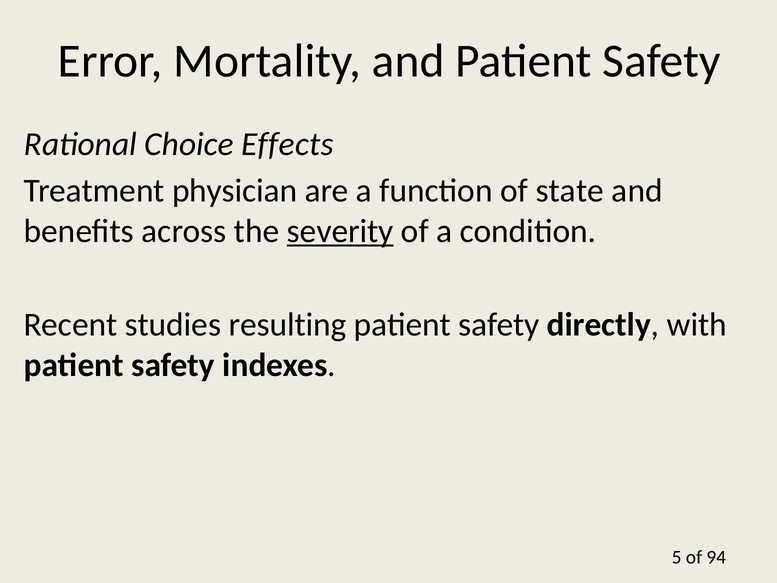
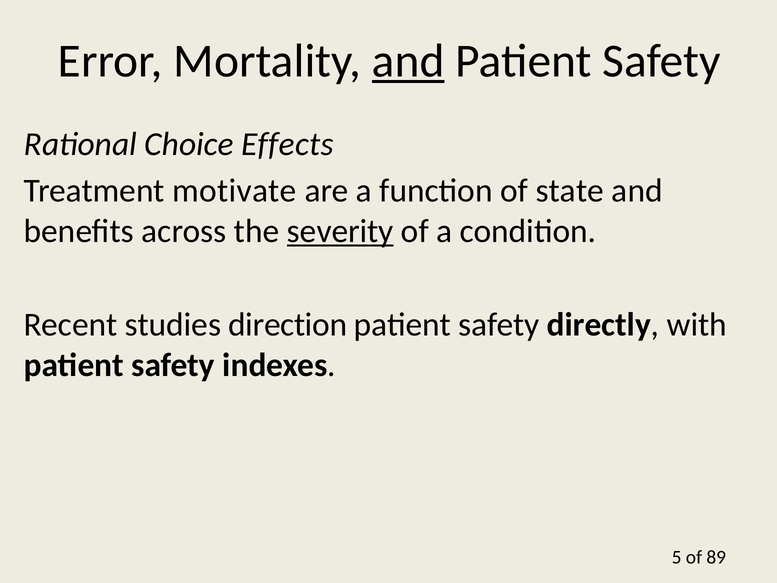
and underline: none -> present (408, 61)
physician: physician -> motivate (234, 191)
resulting: resulting -> direction (288, 325)
94: 94 -> 89 (716, 557)
